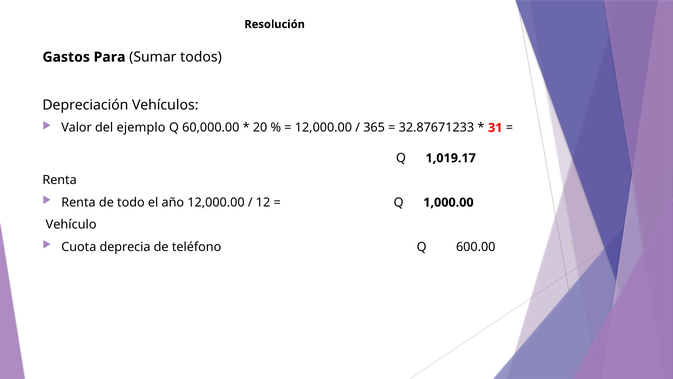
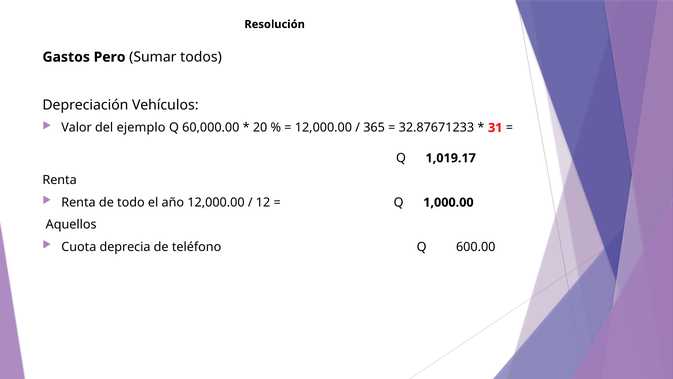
Para: Para -> Pero (110, 57)
Vehículo: Vehículo -> Aquellos (71, 224)
